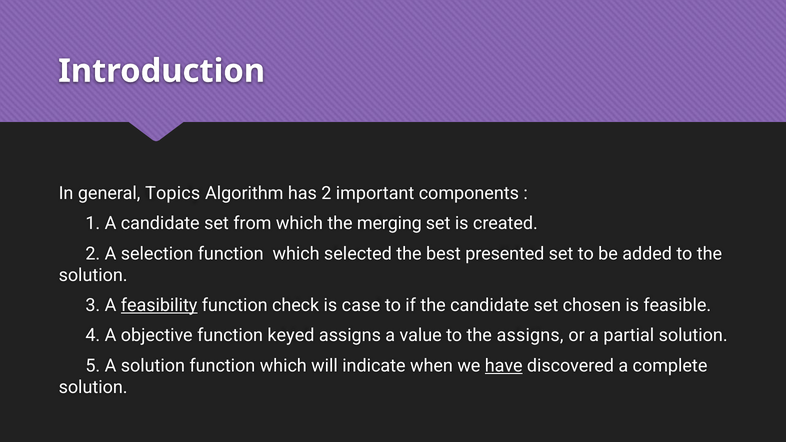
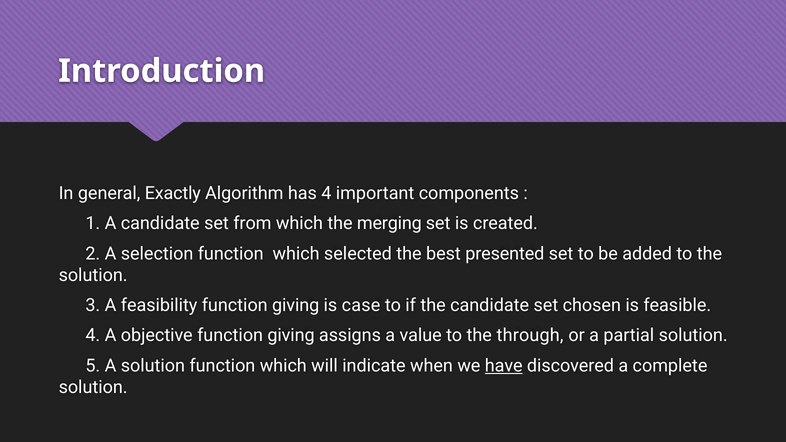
Topics: Topics -> Exactly (173, 193)
has 2: 2 -> 4 (326, 193)
feasibility underline: present -> none (159, 305)
check: check -> giving (296, 305)
objective function keyed: keyed -> giving (291, 336)
the assigns: assigns -> through (530, 336)
